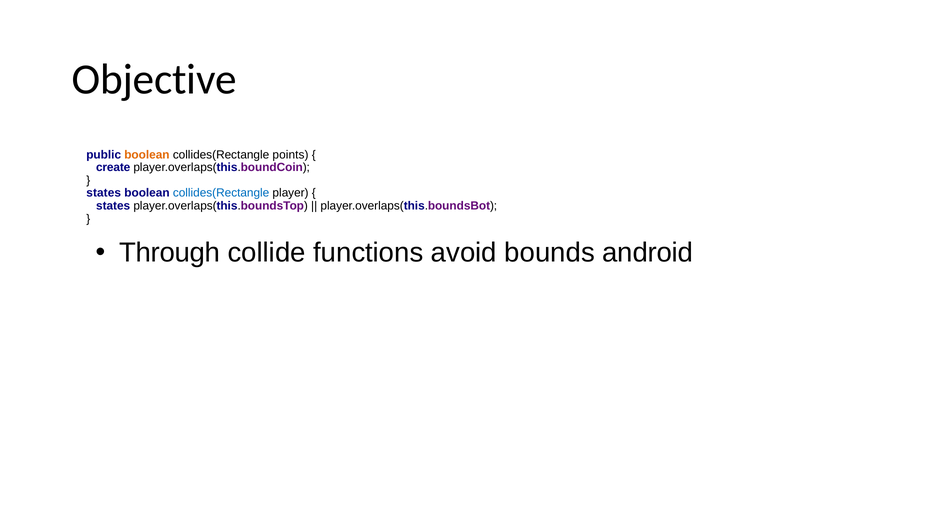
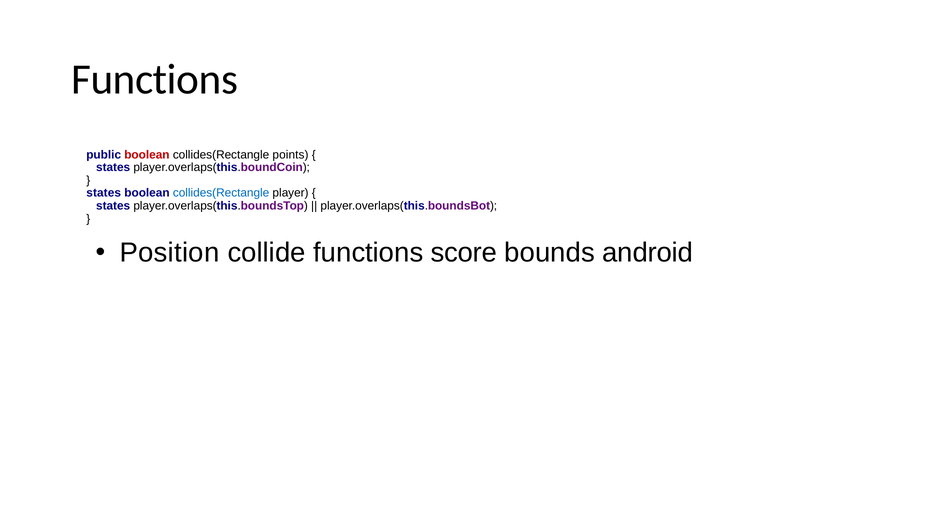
Objective: Objective -> Functions (155, 79)
boolean colour: orange -> red (147, 155)
create: create -> states (113, 168)
Through: Through -> Position (169, 253)
avoid: avoid -> score (464, 253)
